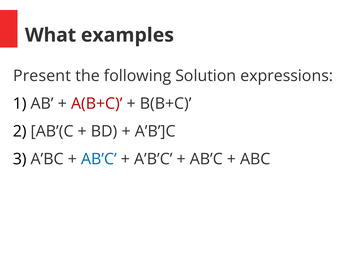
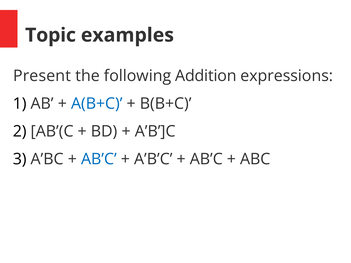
What: What -> Topic (51, 35)
Solution: Solution -> Addition (206, 76)
A(B+C colour: red -> blue (97, 104)
